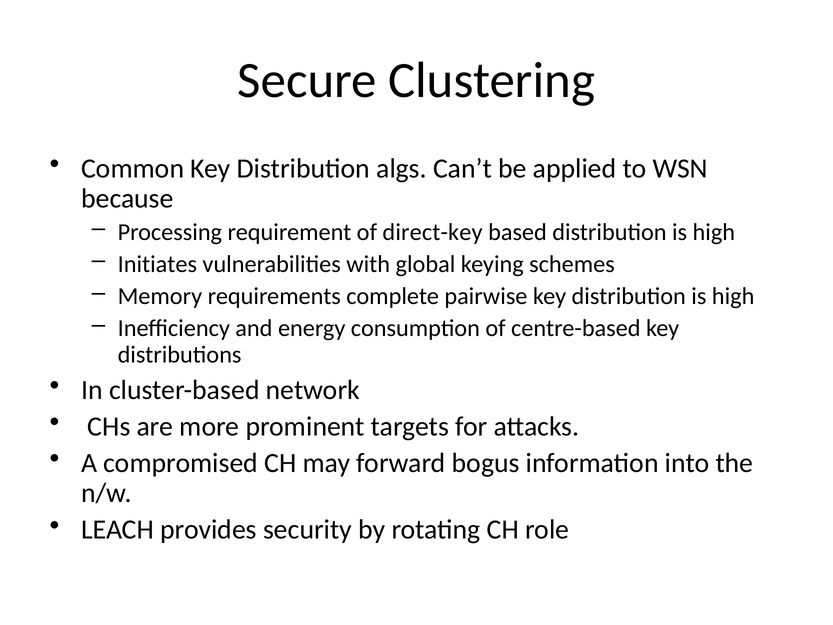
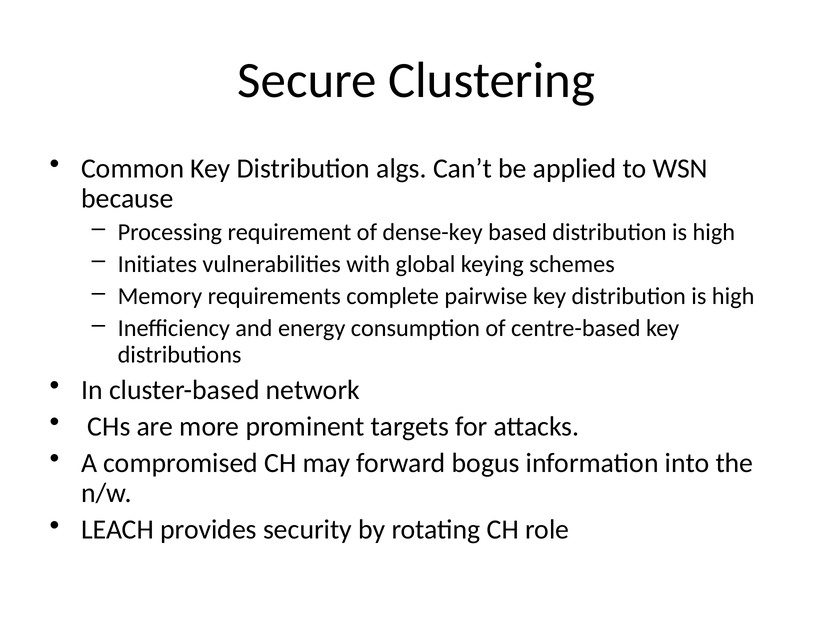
direct-key: direct-key -> dense-key (433, 232)
